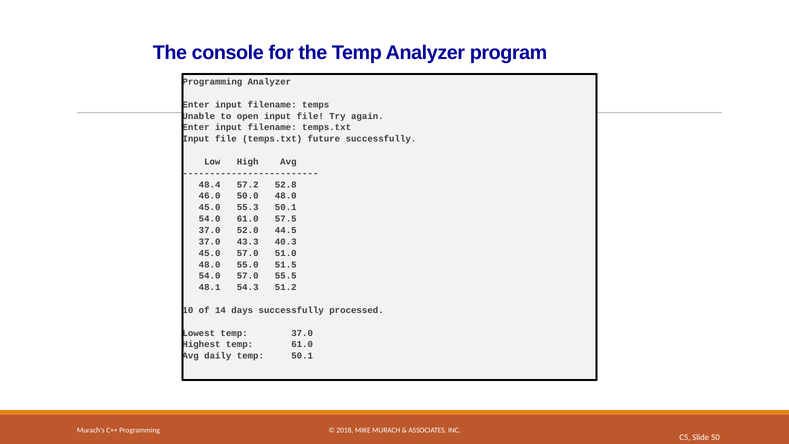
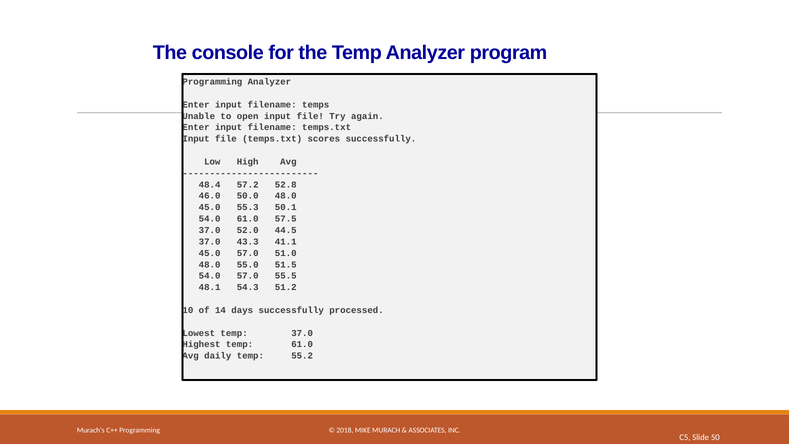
future: future -> scores (324, 139)
40.3: 40.3 -> 41.1 (286, 242)
temp 50.1: 50.1 -> 55.2 (302, 356)
